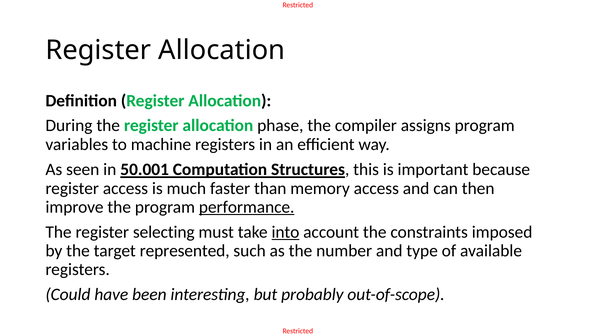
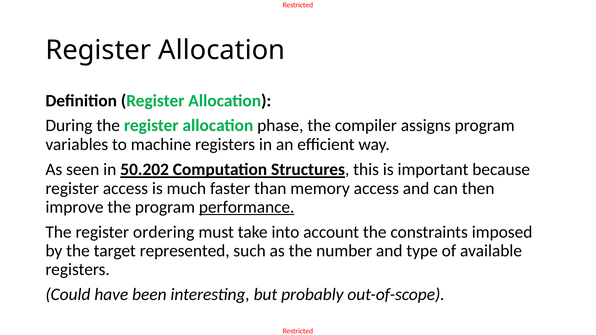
50.001: 50.001 -> 50.202 (145, 170)
selecting: selecting -> ordering (164, 232)
into underline: present -> none (285, 232)
